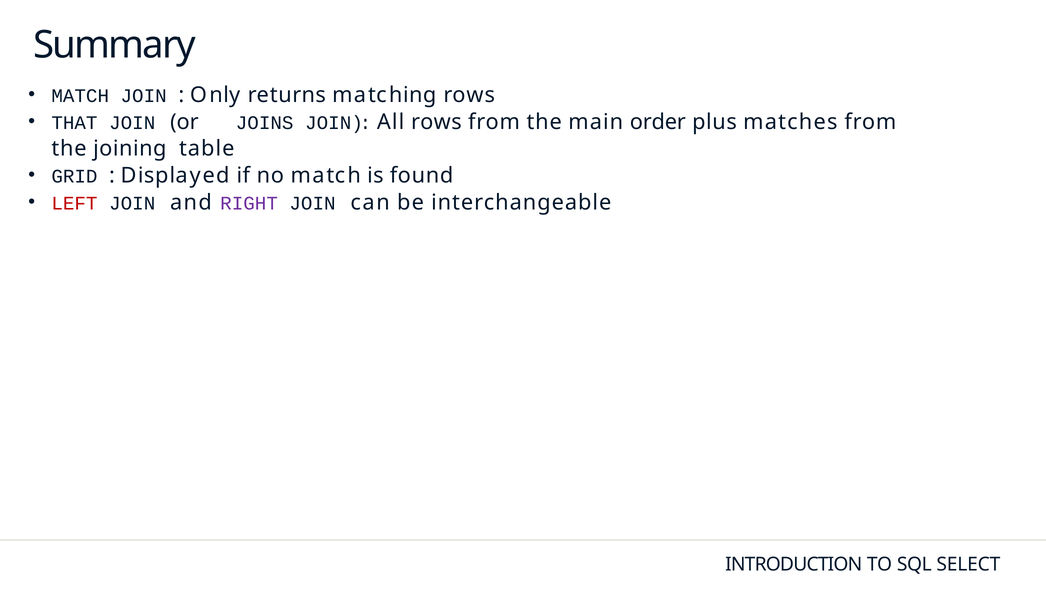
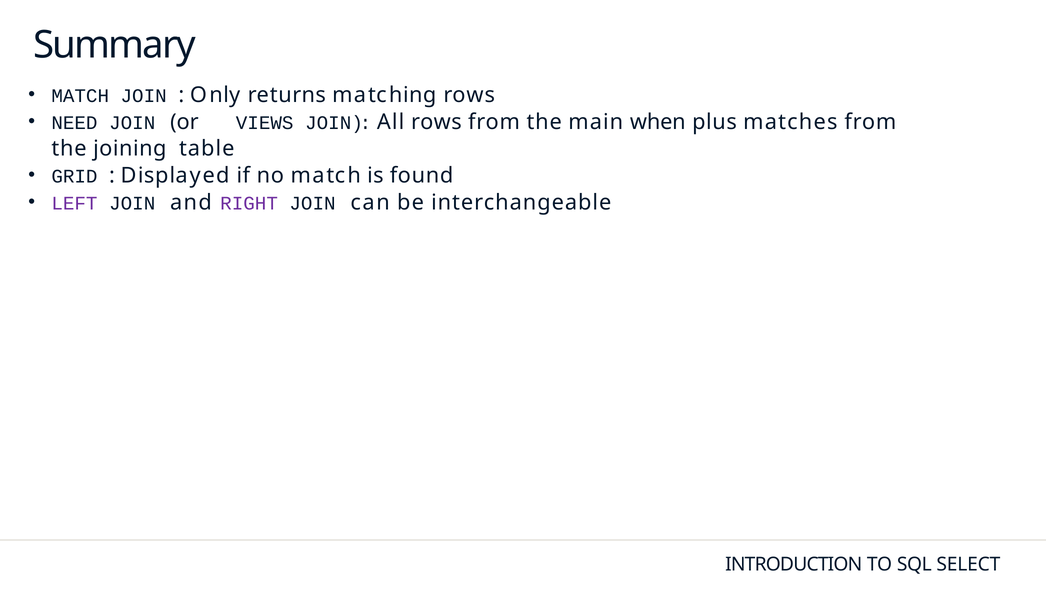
THAT: THAT -> NEED (74, 123)
JOINS: JOINS -> VIEWS (265, 123)
order: order -> when (658, 122)
LEFT colour: red -> purple (74, 204)
